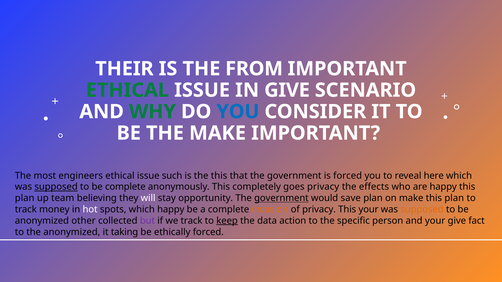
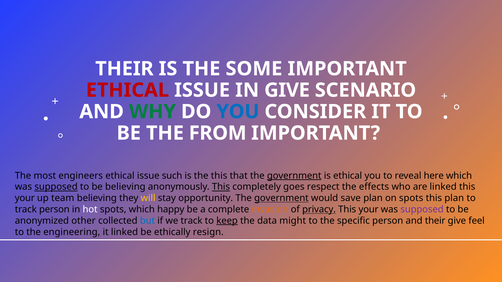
FROM: FROM -> SOME (254, 69)
ETHICAL colour: green -> red (127, 90)
THE MAKE: MAKE -> FROM (218, 133)
government underline: none -> present (294, 176)
is forced: forced -> ethical (348, 176)
be complete: complete -> believing (125, 187)
This underline: none -> present (221, 187)
goes privacy: privacy -> respect (323, 187)
are happy: happy -> linked (443, 187)
plan: plan -> your (25, 198)
will colour: white -> yellow (148, 198)
on make: make -> spots (411, 198)
track money: money -> person (54, 210)
privacy underline: none -> present (319, 210)
supposed colour: orange -> purple (422, 210)
but colour: purple -> blue (147, 221)
action: action -> might (293, 221)
and your: your -> their (435, 221)
fact: fact -> feel (477, 221)
the anonymized: anonymized -> engineering (72, 232)
it taking: taking -> linked (124, 232)
ethically forced: forced -> resign (208, 232)
